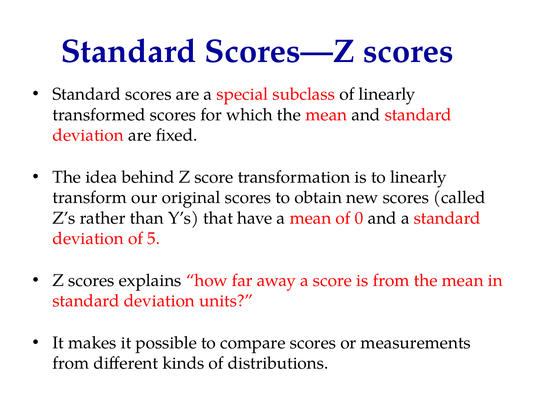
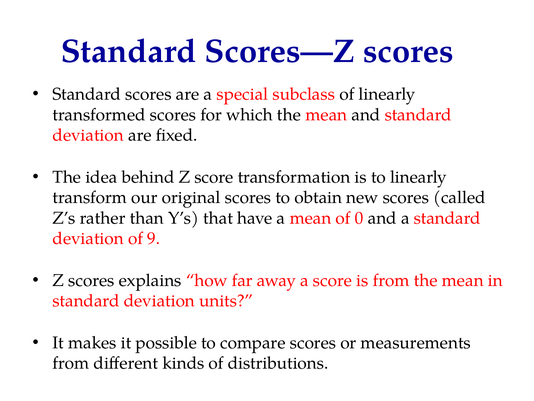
5: 5 -> 9 (154, 238)
